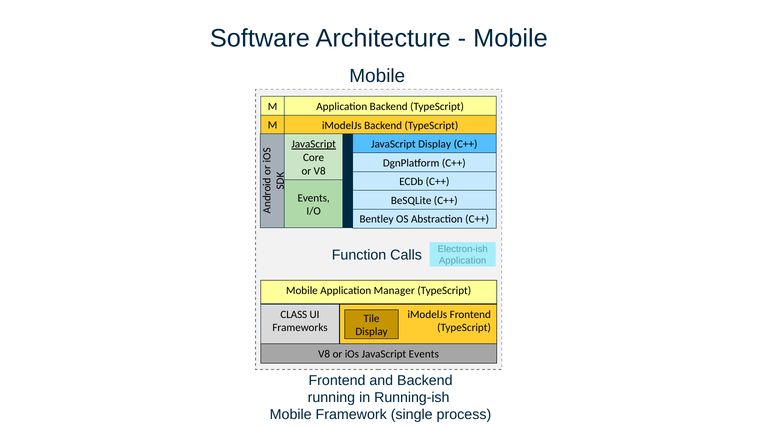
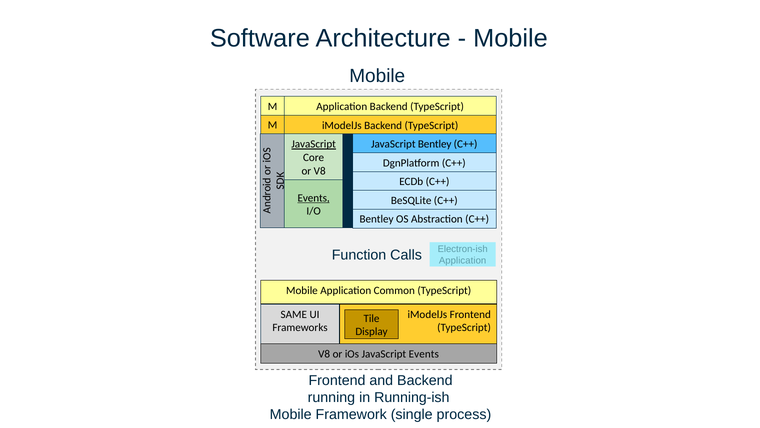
JavaScript Display: Display -> Bentley (435, 144)
Events underline: none -> present (314, 198)
Manager: Manager -> Common (394, 290)
CLASS: CLASS -> SAME (294, 314)
